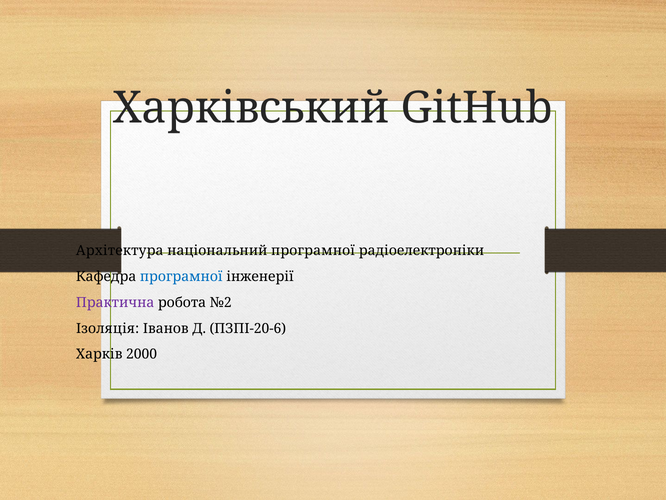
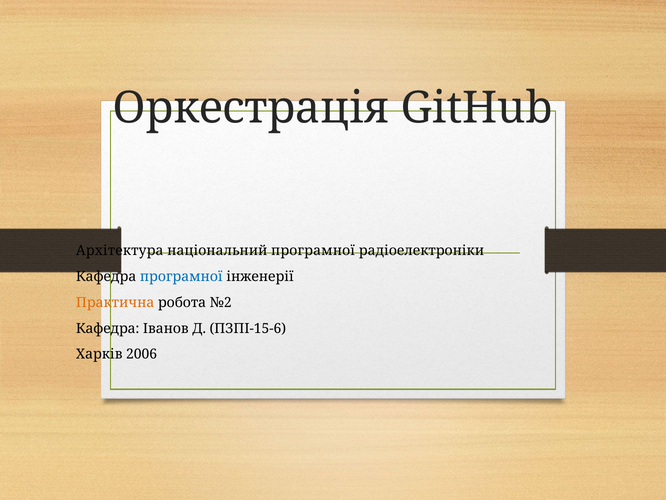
Харківський: Харківський -> Оркестрація (251, 108)
Практична colour: purple -> orange (115, 302)
Ізоляція: Ізоляція -> Кафедра (108, 328)
ПЗПІ-20-6: ПЗПІ-20-6 -> ПЗПІ-15-6 (248, 328)
2000: 2000 -> 2006 (142, 354)
